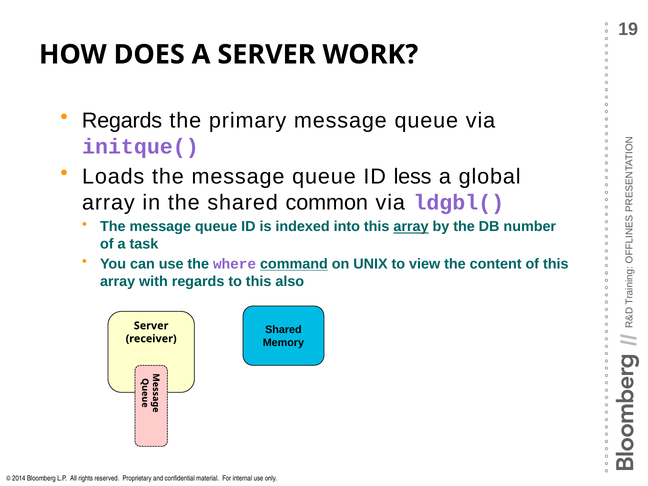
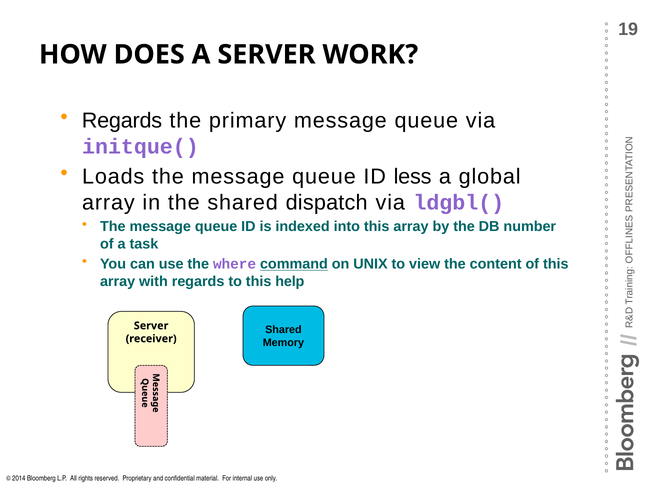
common: common -> dispatch (327, 203)
array underline: present -> none (411, 227)
also: also -> help (290, 281)
